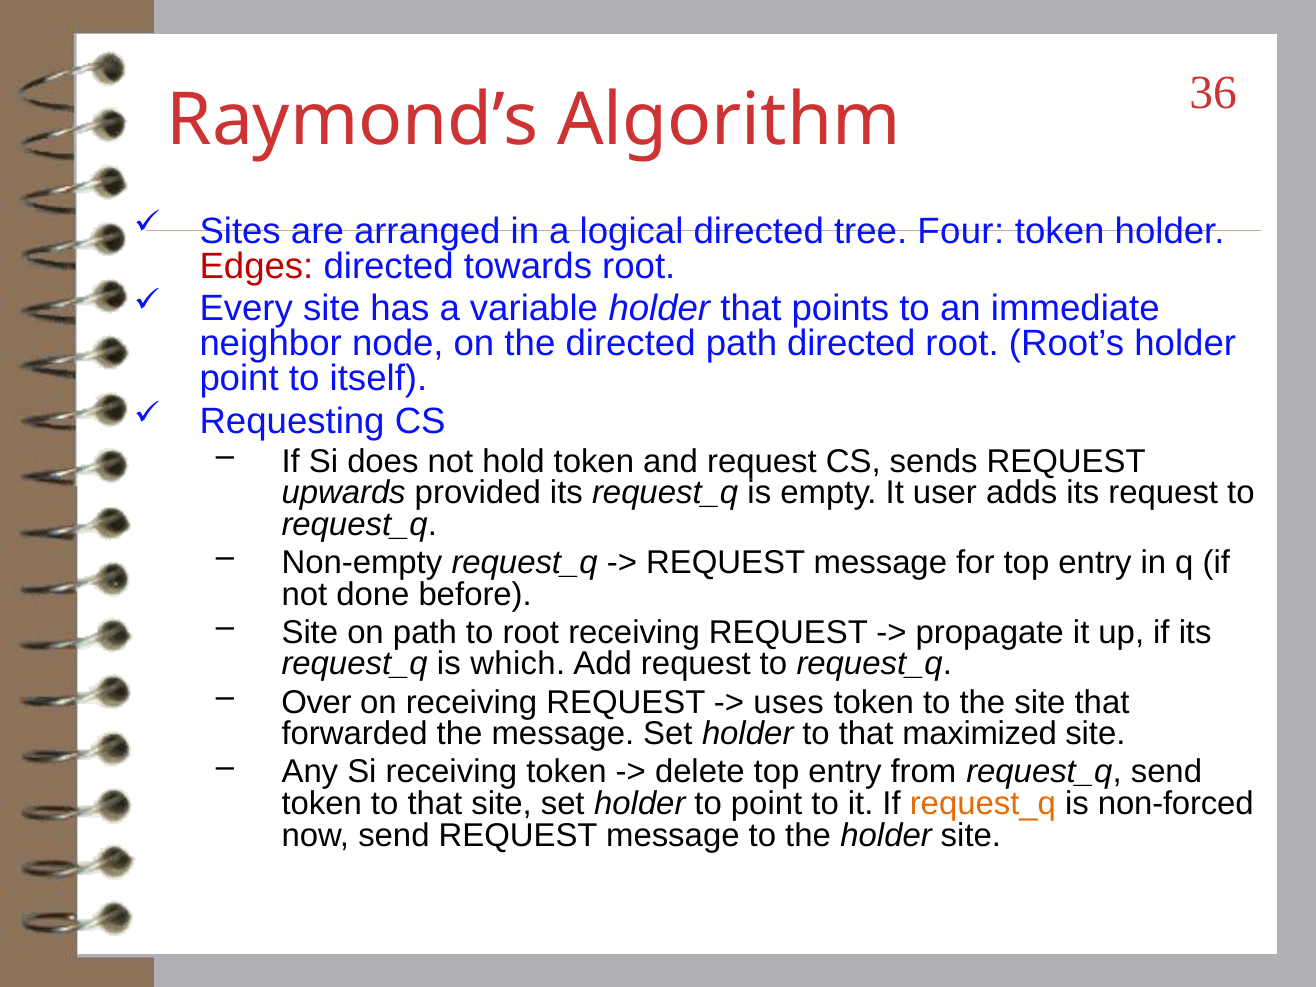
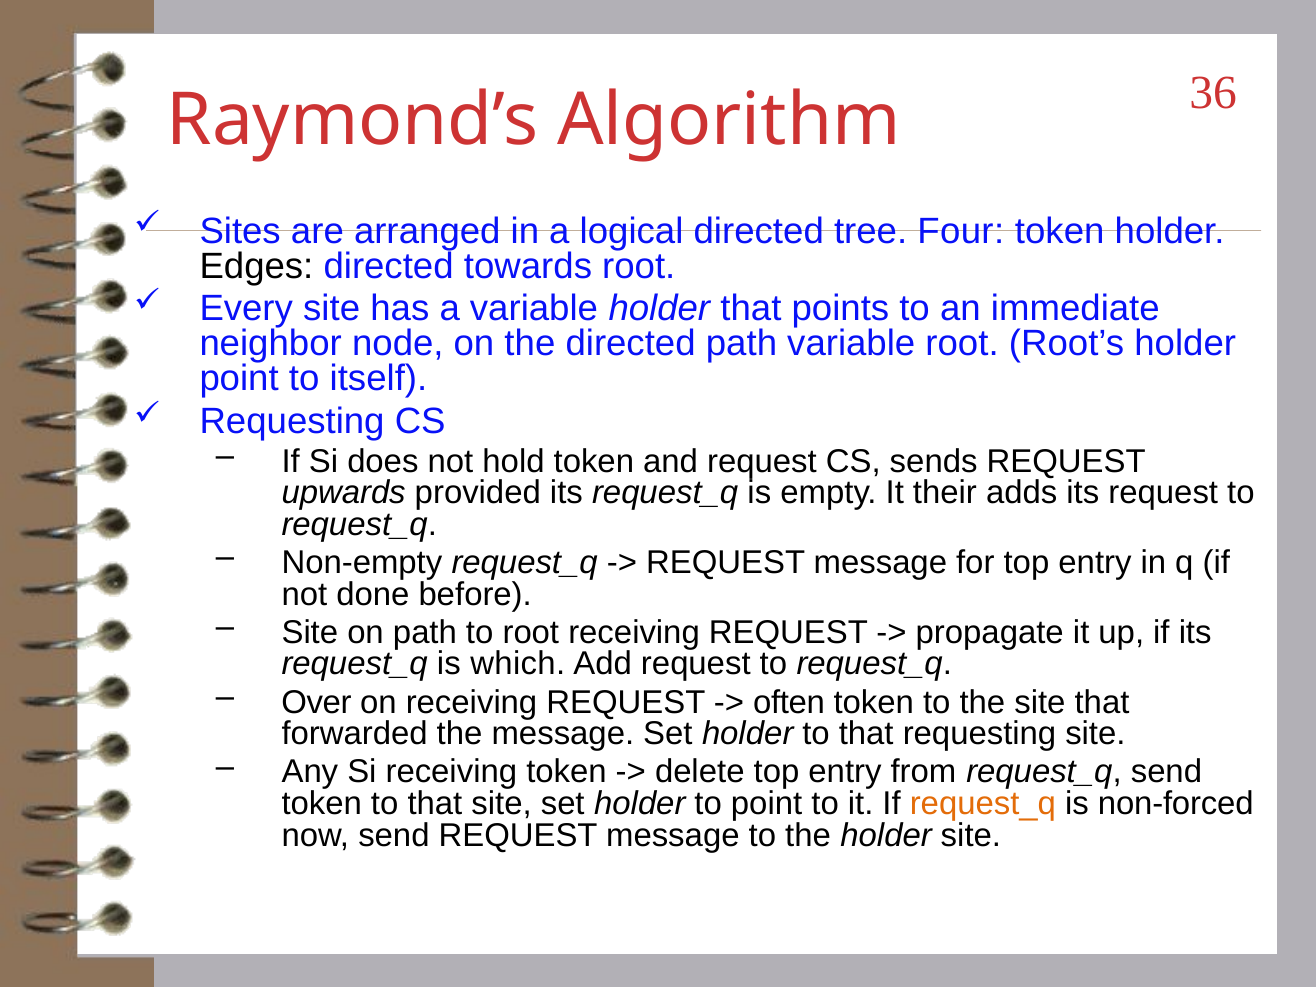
Edges colour: red -> black (256, 266)
path directed: directed -> variable (851, 344)
user: user -> their (945, 493)
uses: uses -> often (789, 702)
that maximized: maximized -> requesting (980, 734)
